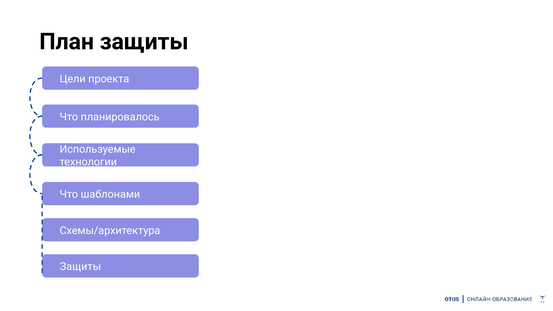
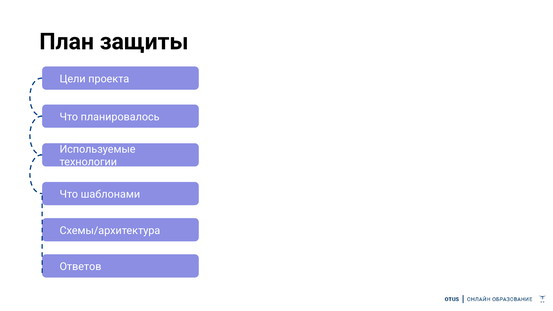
Защиты: Защиты -> Ответов (81, 267)
